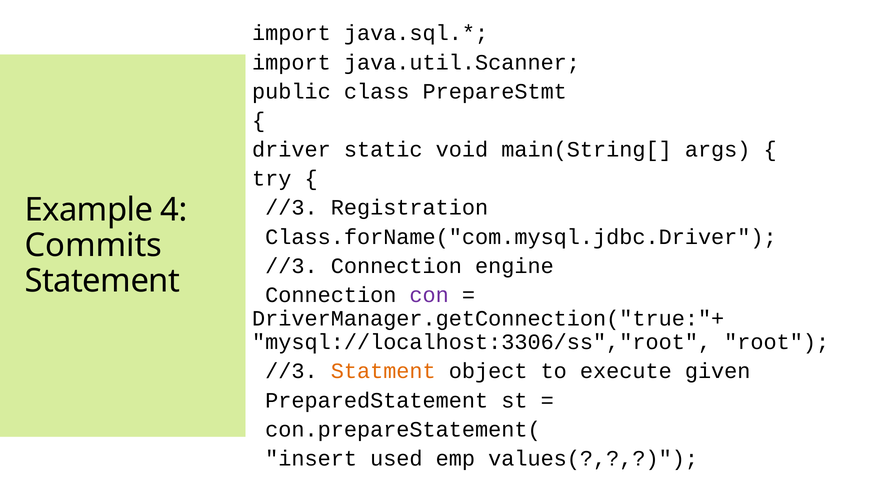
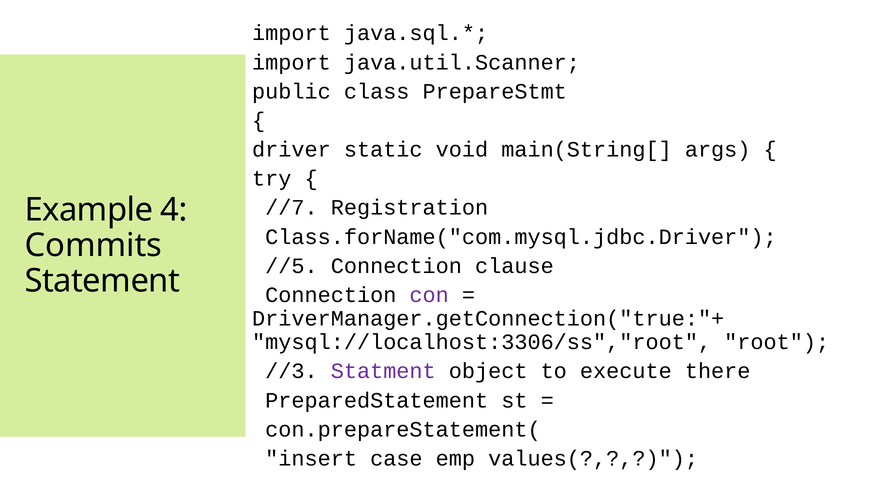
//3: //3 -> //7 (291, 208)
//3: //3 -> //5 (291, 266)
engine: engine -> clause (514, 266)
Statment colour: orange -> purple (383, 371)
given: given -> there (718, 371)
used: used -> case (396, 458)
